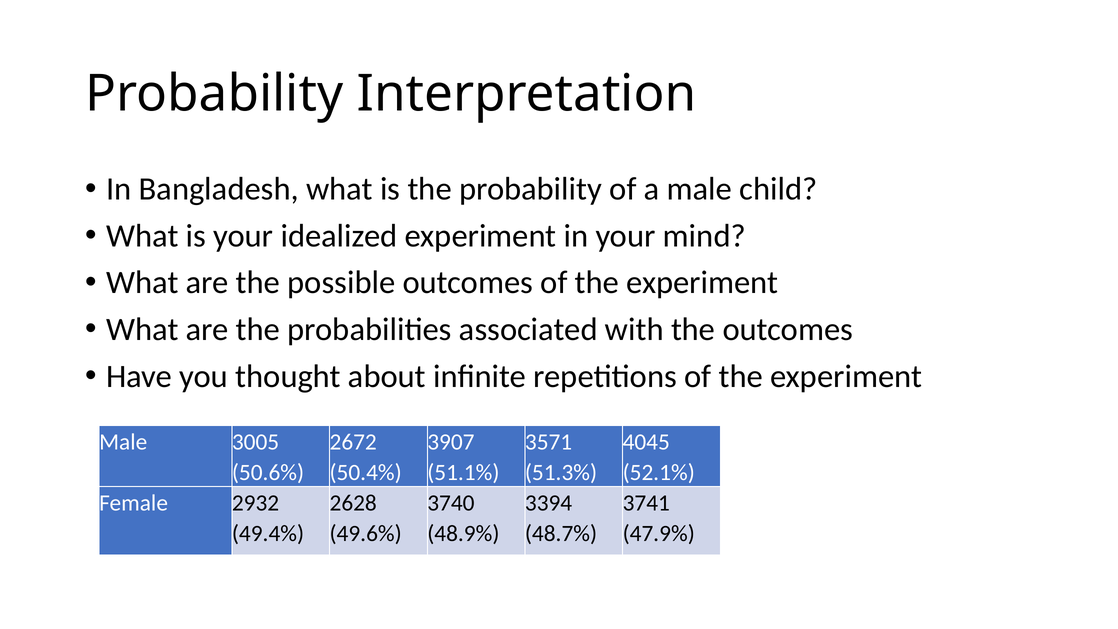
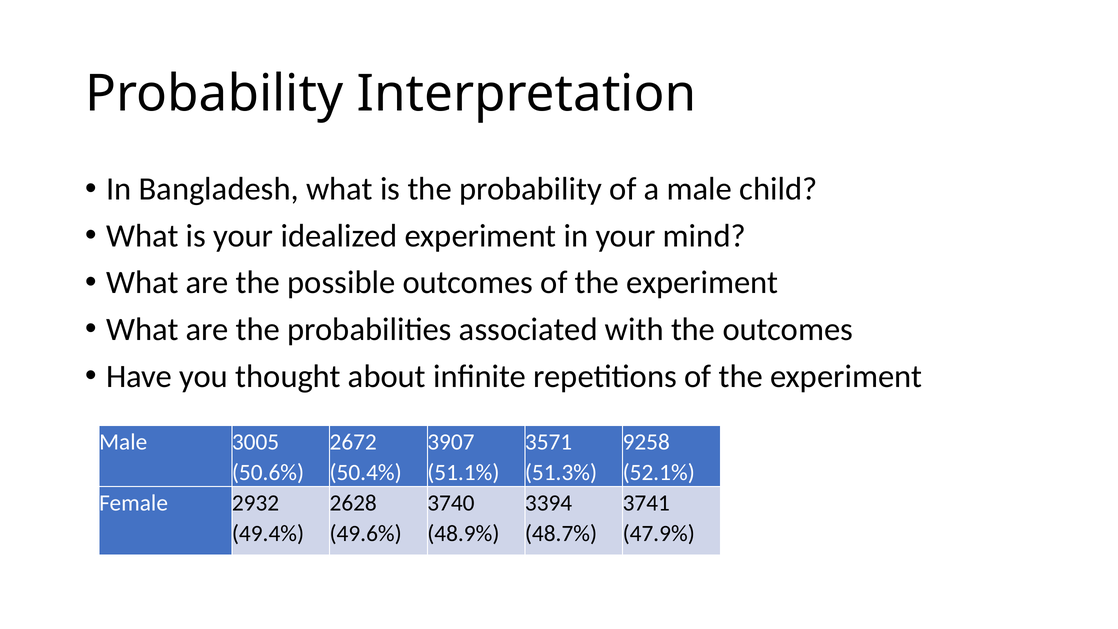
4045: 4045 -> 9258 (646, 442)
